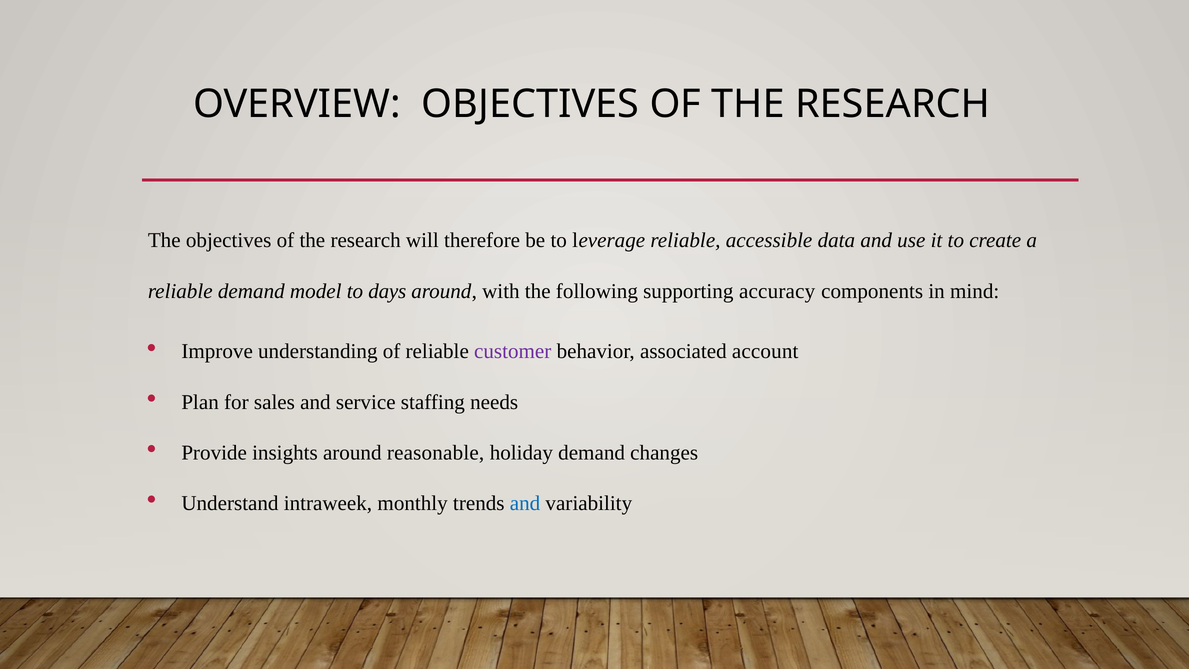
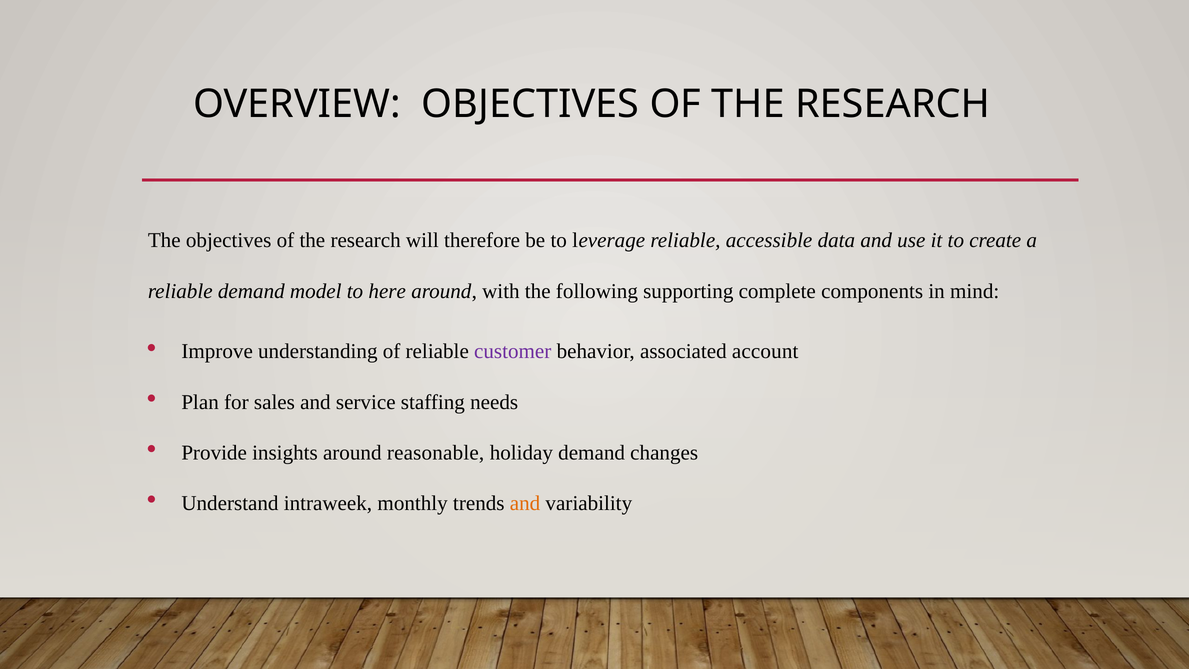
days: days -> here (387, 291)
accuracy: accuracy -> complete (777, 291)
and colour: blue -> orange (525, 503)
